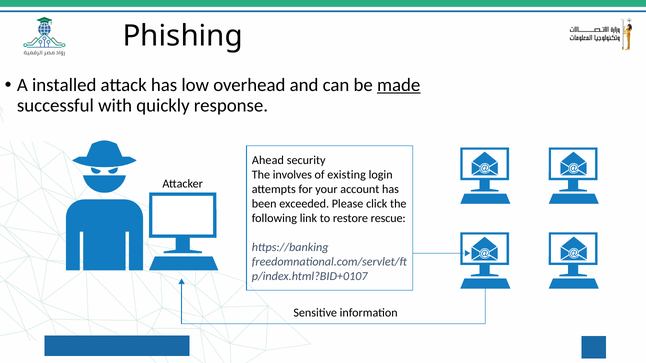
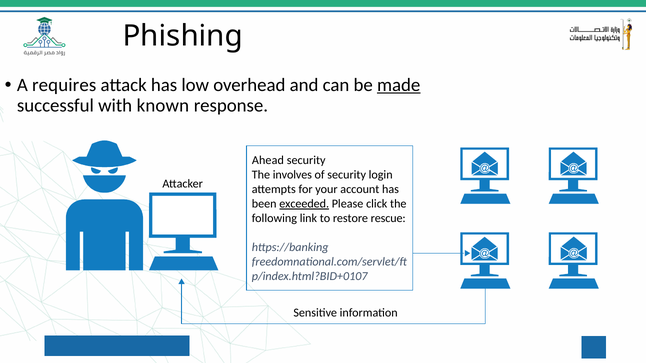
installed: installed -> requires (64, 85)
quickly: quickly -> known (163, 106)
of existing: existing -> security (347, 175)
exceeded underline: none -> present (304, 204)
